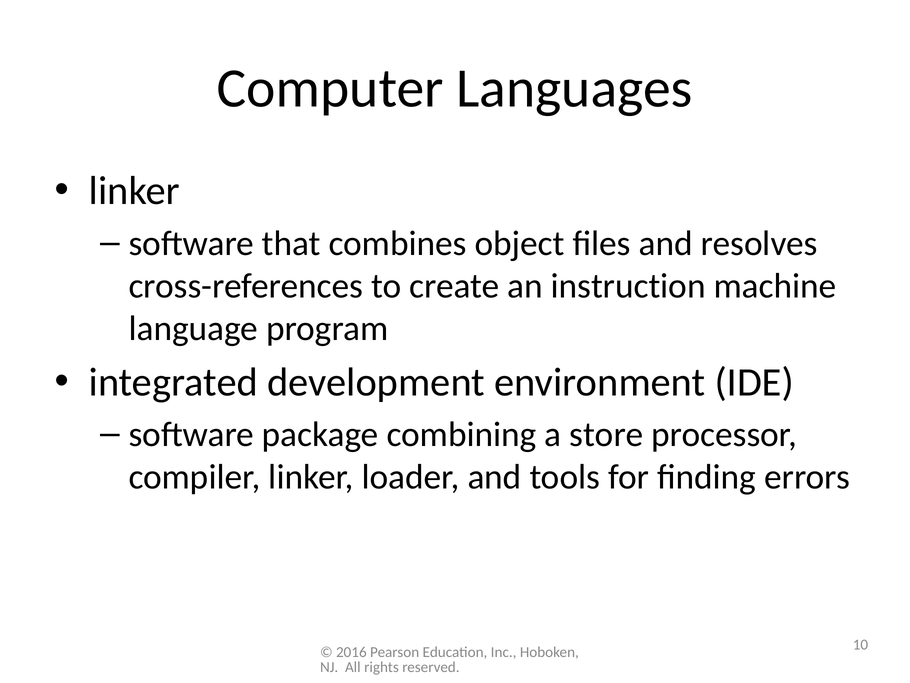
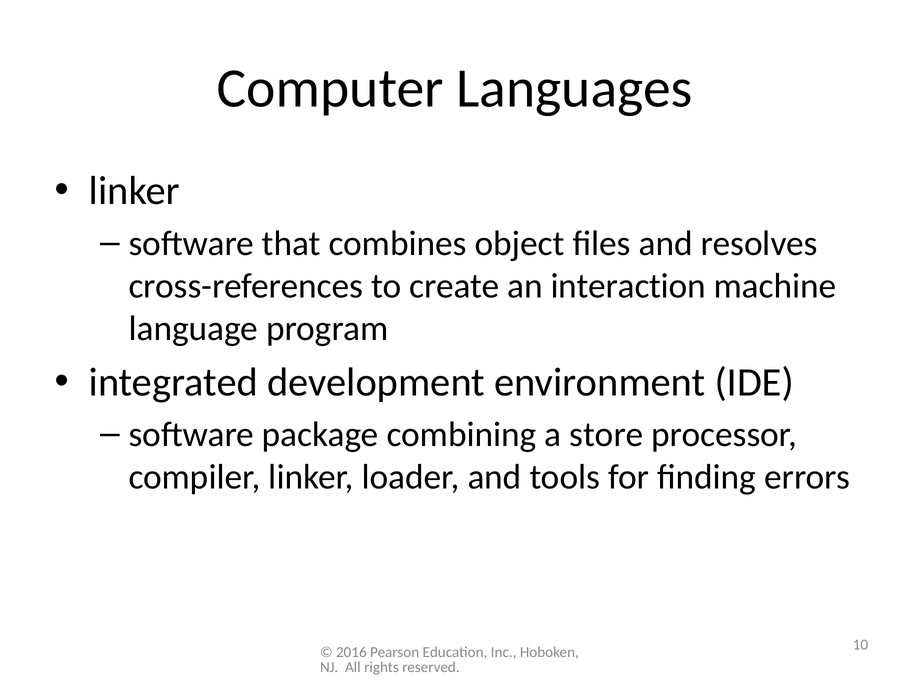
instruction: instruction -> interaction (628, 286)
